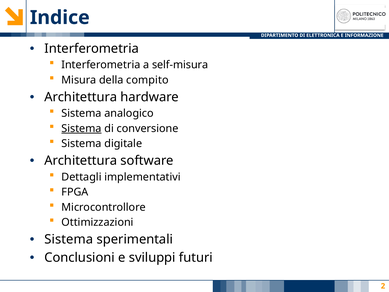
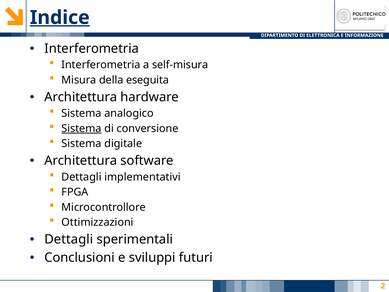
Indice underline: none -> present (60, 18)
compito: compito -> eseguita (148, 80)
Sistema: Sistema -> Dettagli (69, 239)
